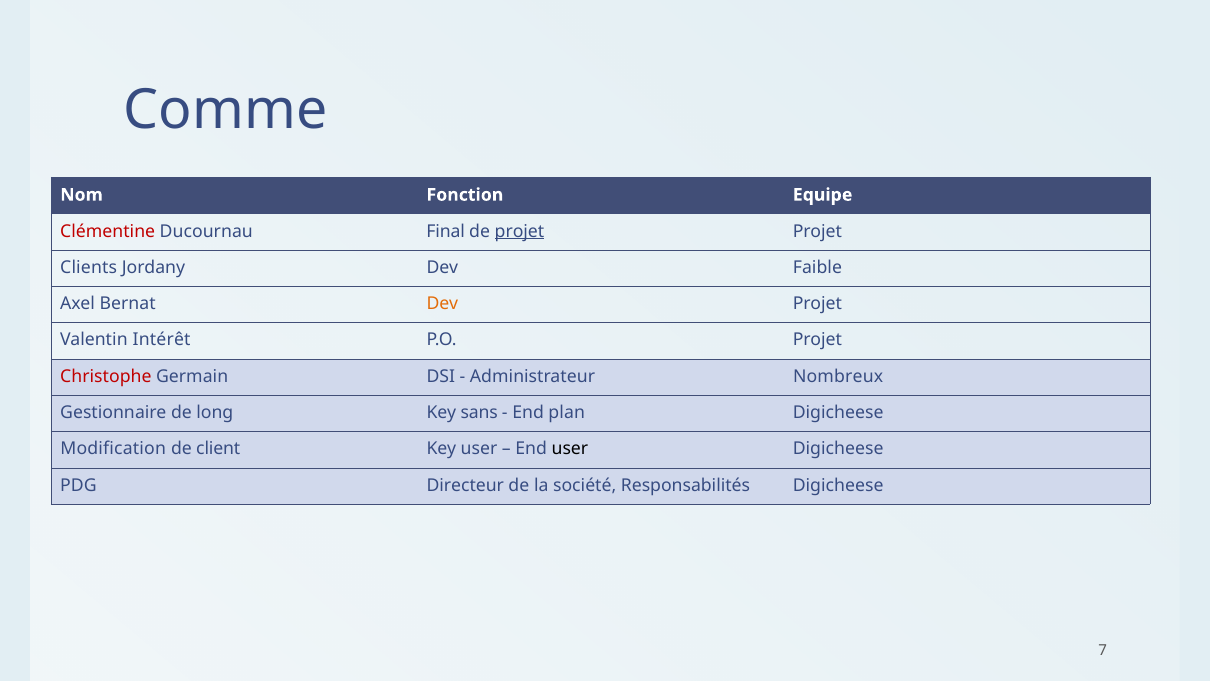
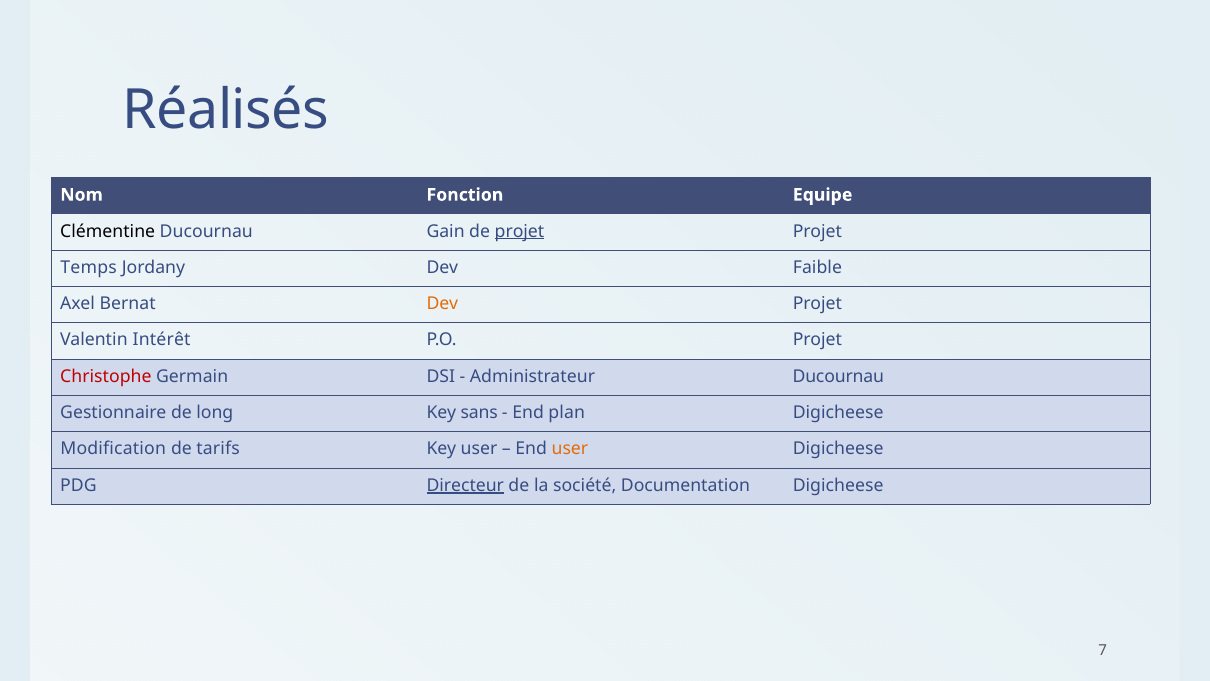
Comme: Comme -> Réalisés (226, 111)
Clémentine colour: red -> black (108, 231)
Final: Final -> Gain (446, 231)
Clients: Clients -> Temps (89, 267)
Administrateur Nombreux: Nombreux -> Ducournau (838, 376)
client: client -> tarifs (218, 449)
user colour: black -> orange (570, 449)
Directeur underline: none -> present (465, 485)
Responsabilités: Responsabilités -> Documentation (685, 485)
